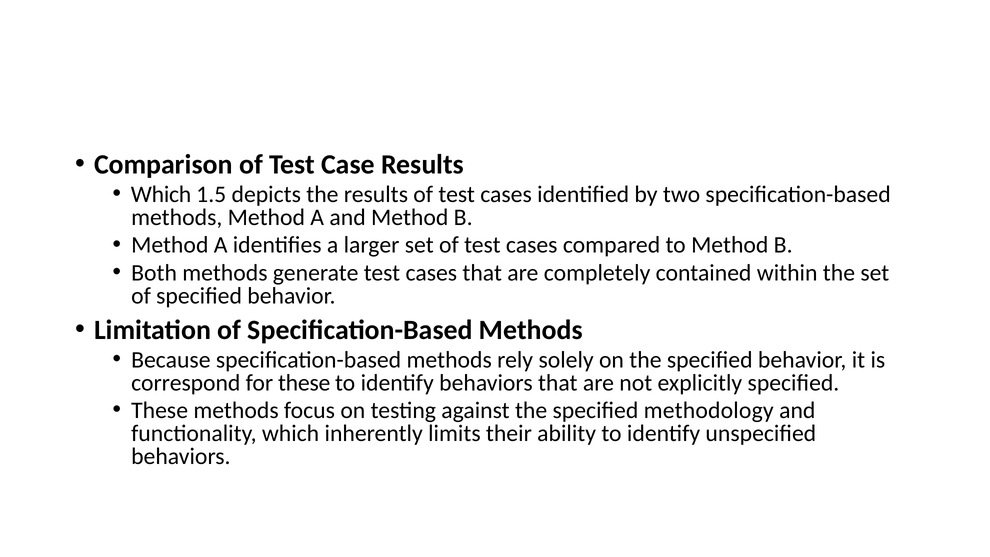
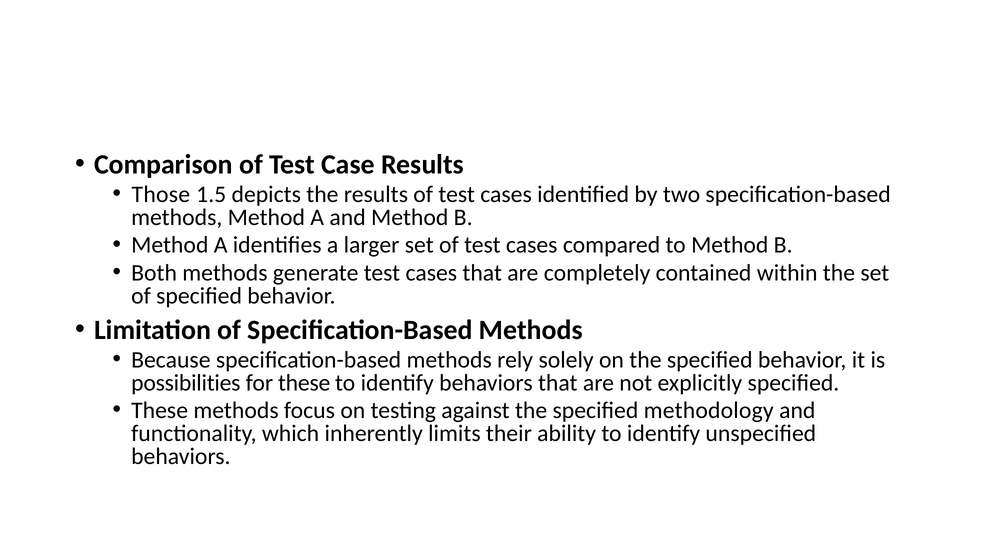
Which: Which -> Those (161, 194)
correspond: correspond -> possibilities (186, 383)
